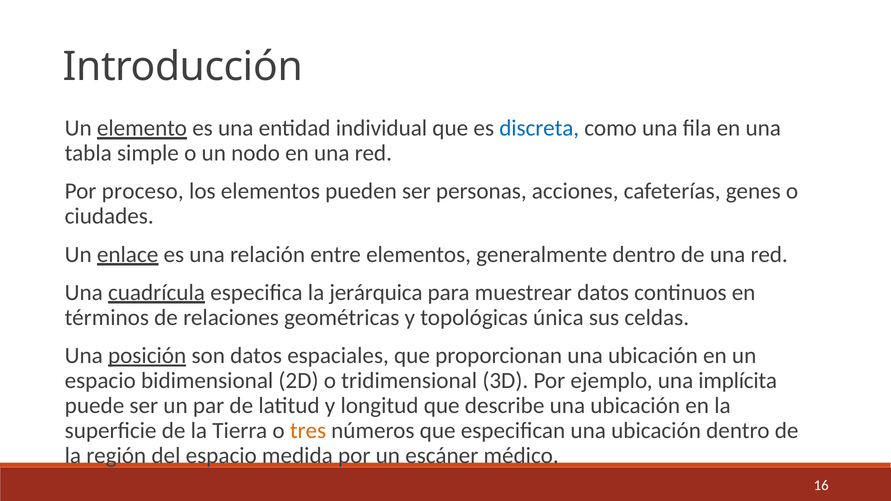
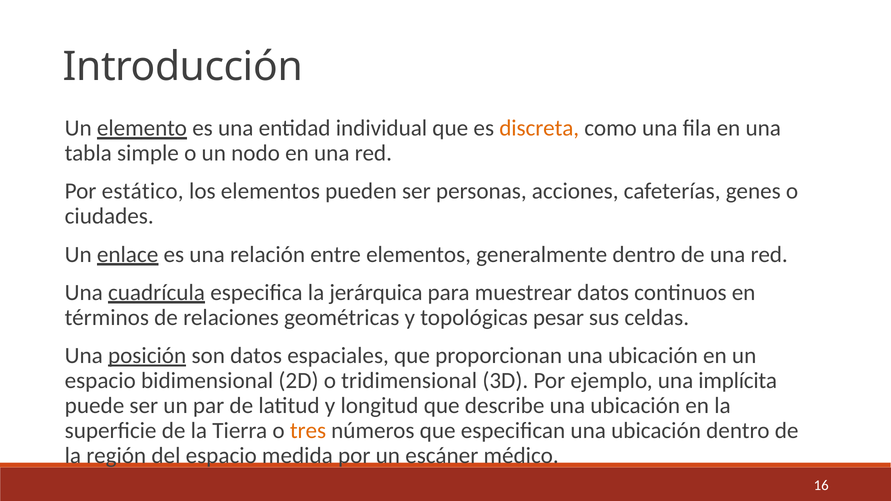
discreta colour: blue -> orange (539, 128)
proceso: proceso -> estático (143, 191)
única: única -> pesar (558, 318)
